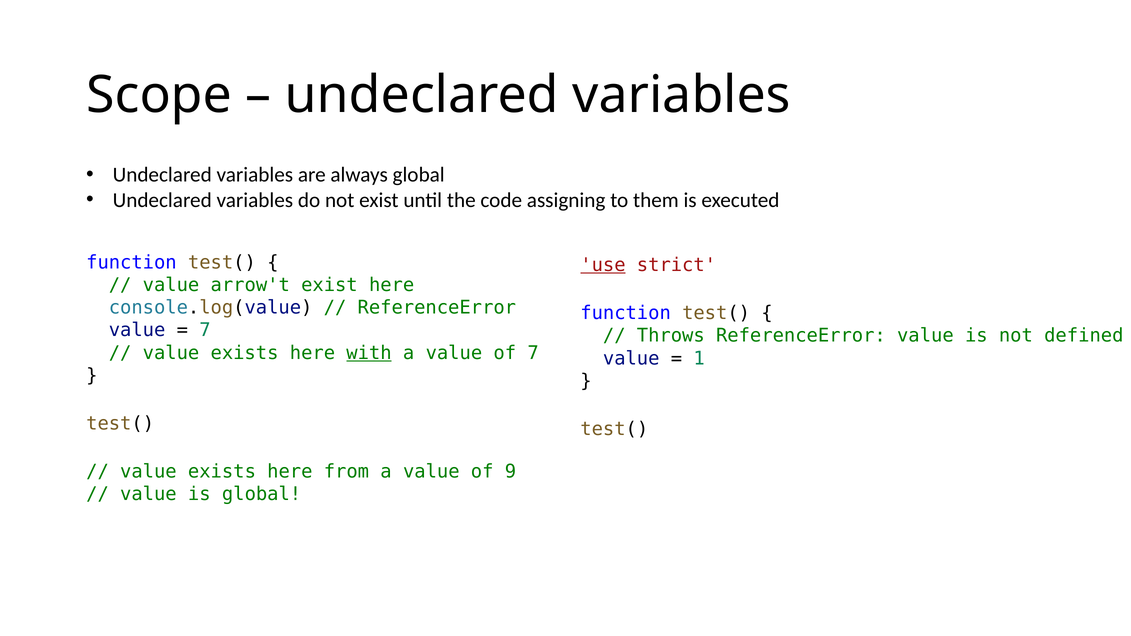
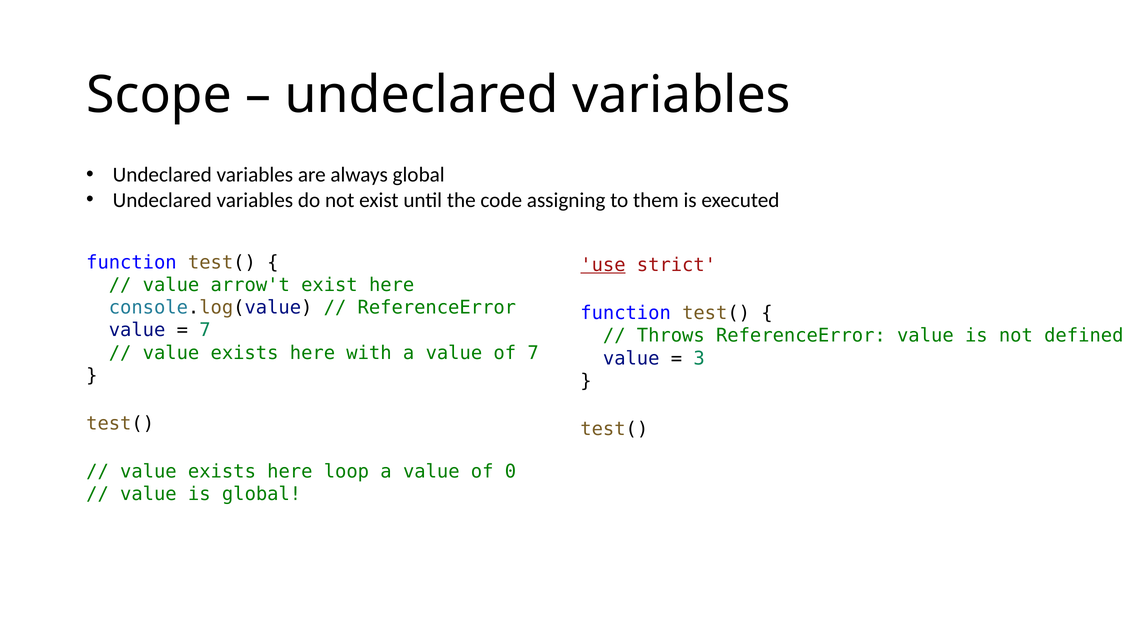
with underline: present -> none (369, 353)
1: 1 -> 3 (699, 358)
from: from -> loop (346, 472)
9: 9 -> 0 (510, 472)
